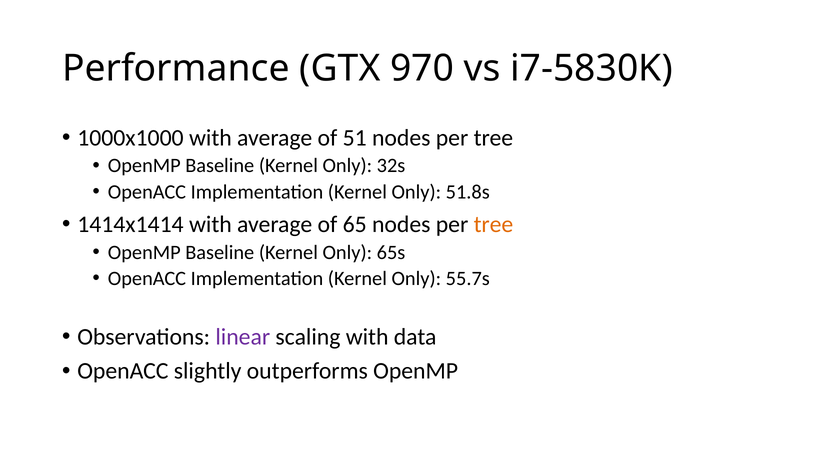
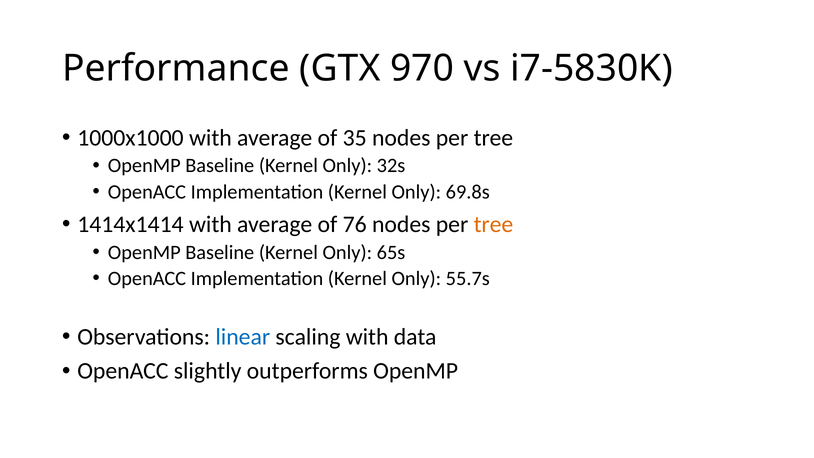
51: 51 -> 35 (355, 138)
51.8s: 51.8s -> 69.8s (468, 192)
65: 65 -> 76 (355, 224)
linear colour: purple -> blue (243, 337)
